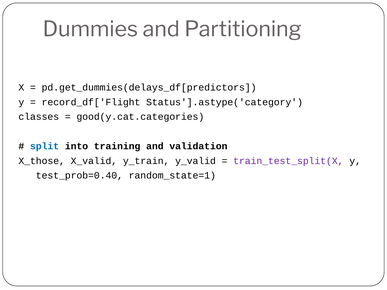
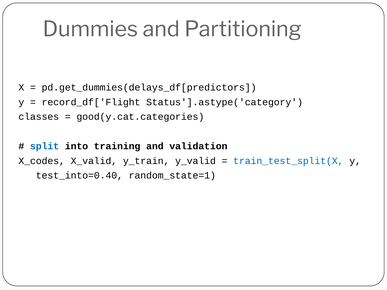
X_those: X_those -> X_codes (42, 161)
train_test_split(X colour: purple -> blue (288, 161)
test_prob=0.40: test_prob=0.40 -> test_into=0.40 (79, 176)
